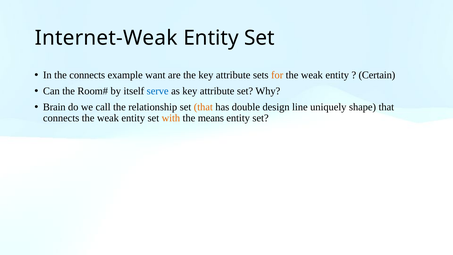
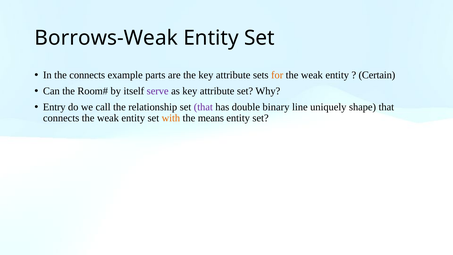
Internet-Weak: Internet-Weak -> Borrows-Weak (106, 38)
want: want -> parts (155, 75)
serve colour: blue -> purple (158, 91)
Brain: Brain -> Entry (54, 107)
that colour: orange -> purple (203, 107)
design: design -> binary (276, 107)
